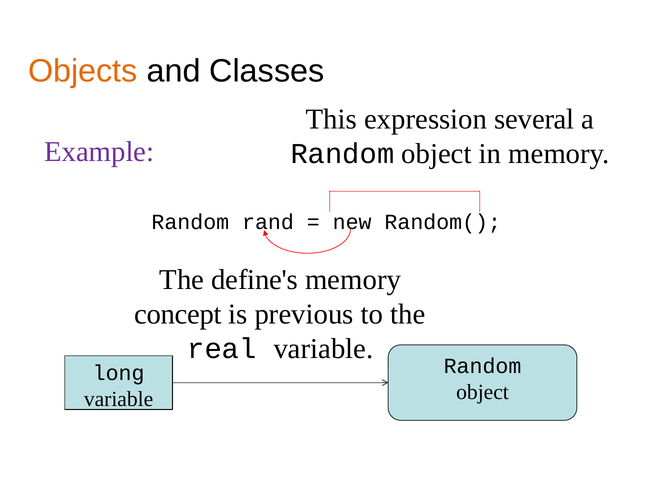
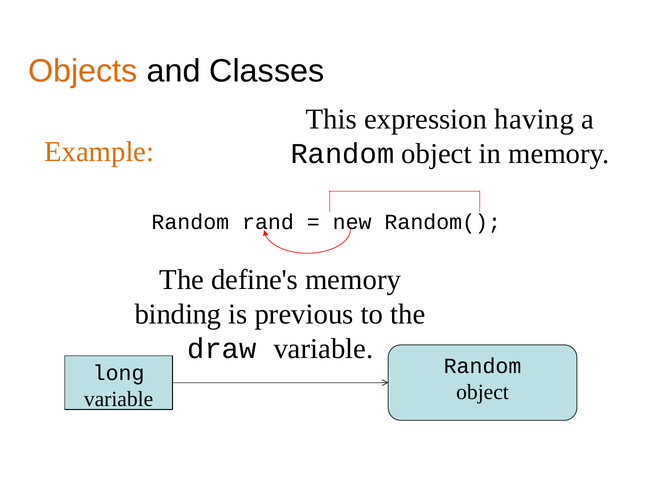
several: several -> having (534, 119)
Example colour: purple -> orange (99, 152)
concept: concept -> binding (178, 314)
real: real -> draw (222, 349)
